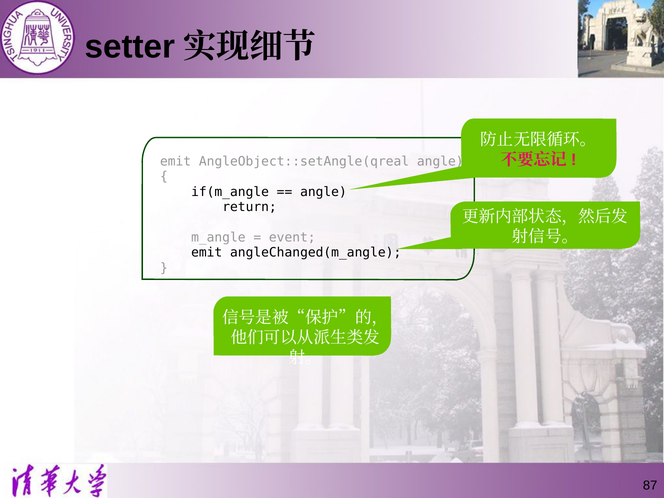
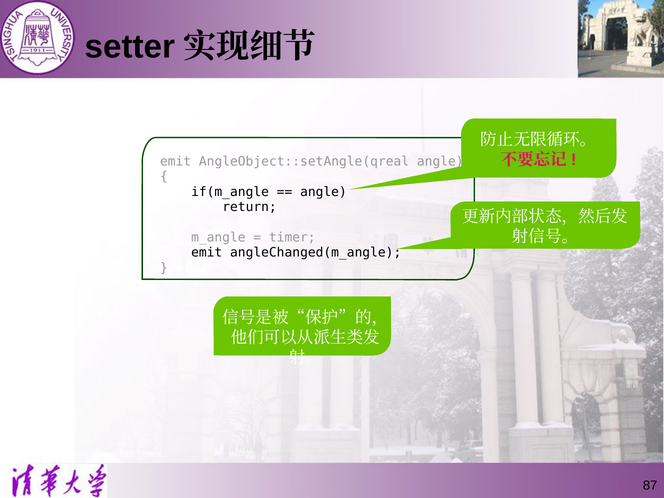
event: event -> timer (292, 237)
